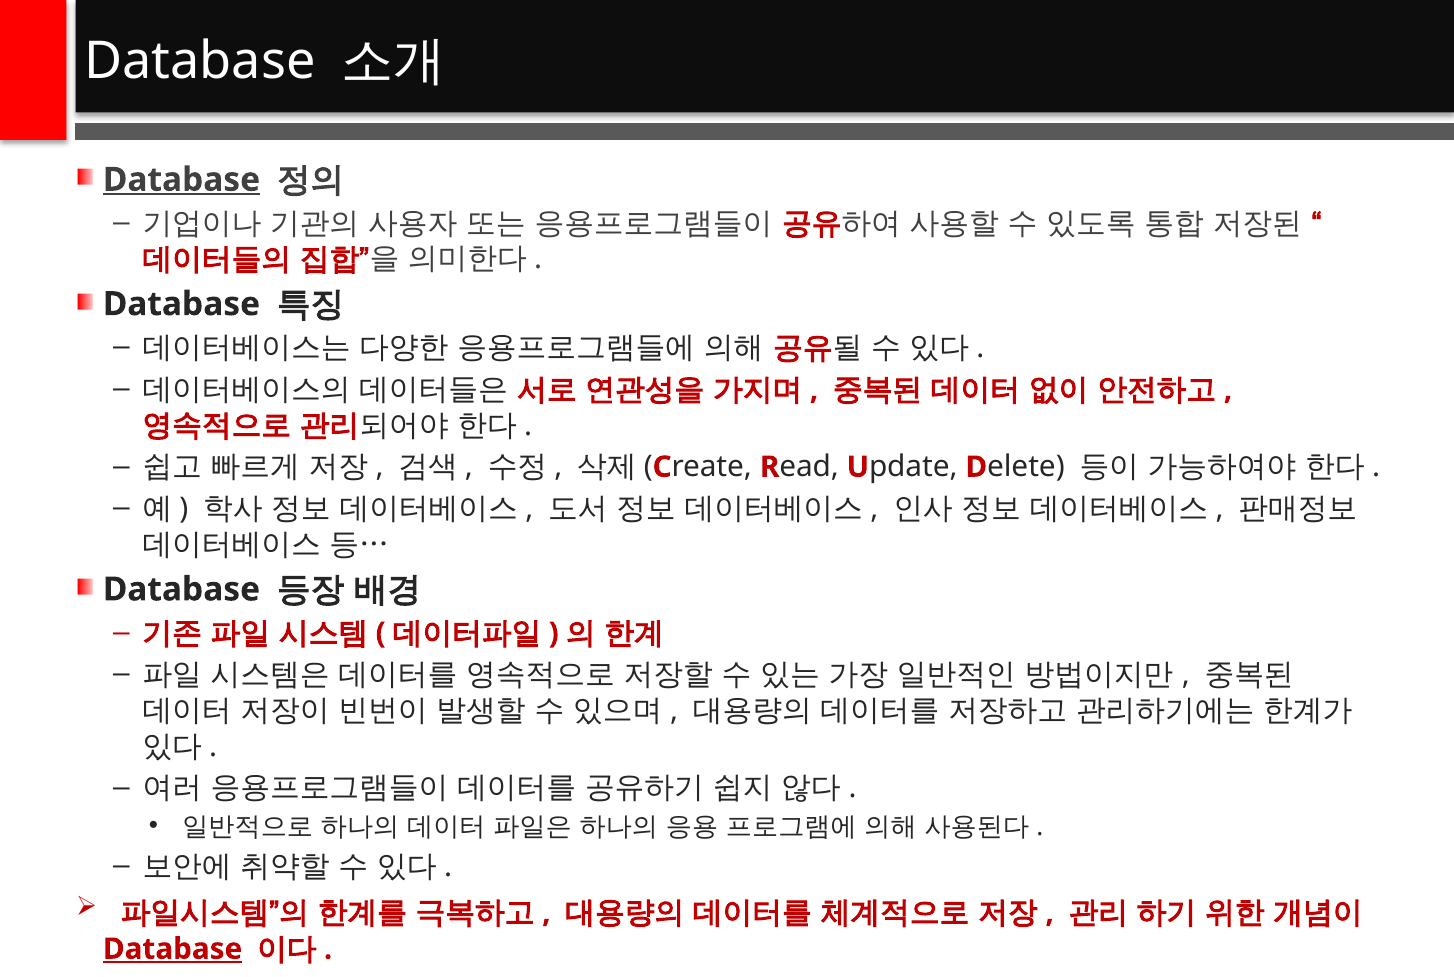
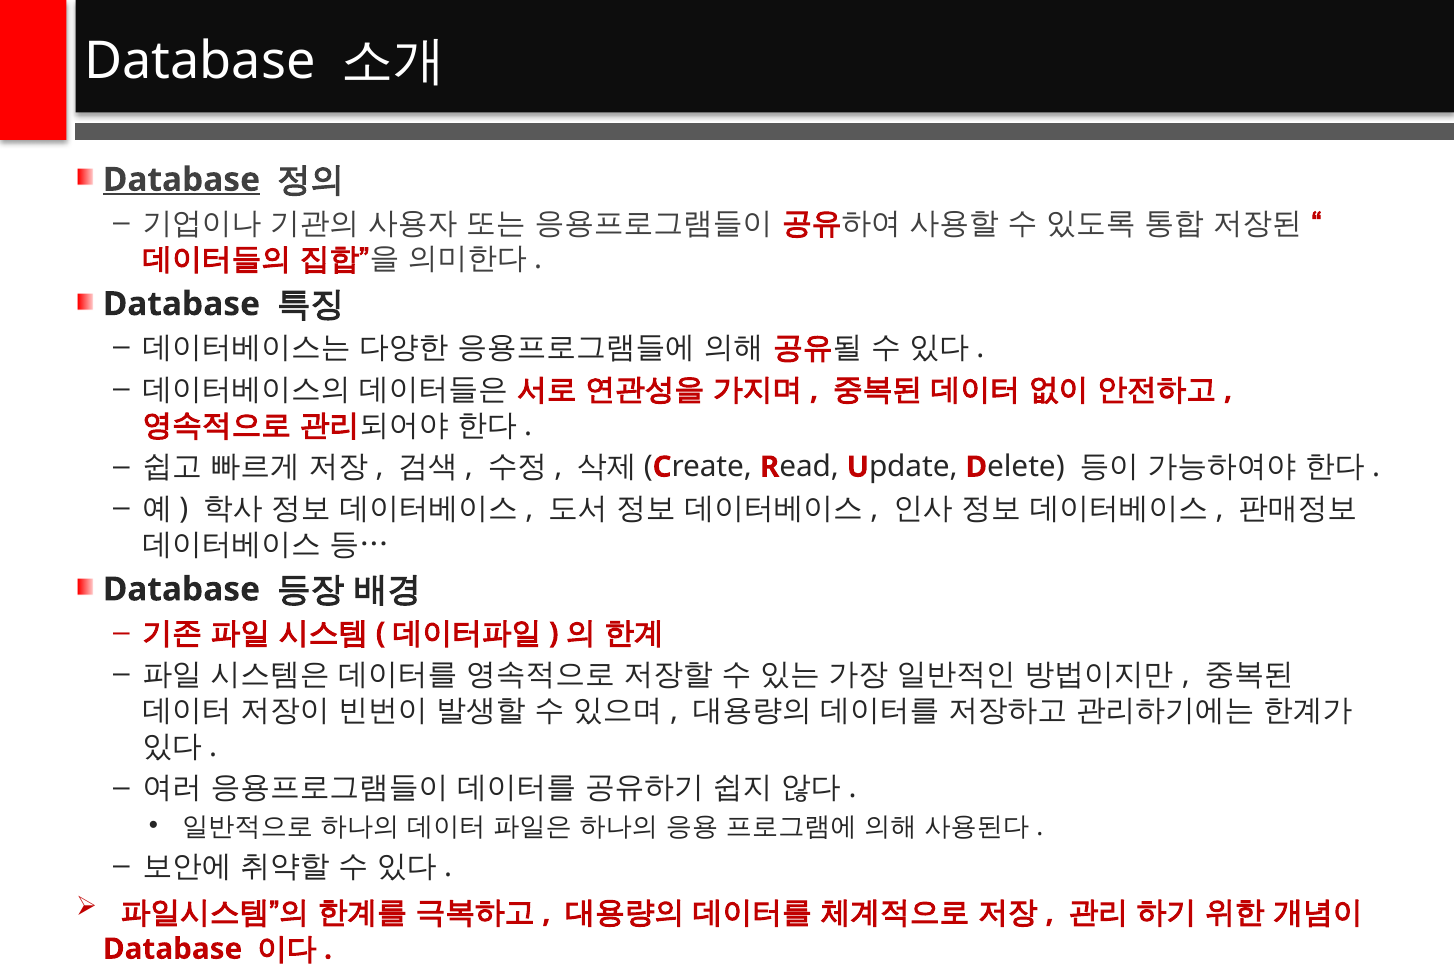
Database underline: present -> none (173, 950)
